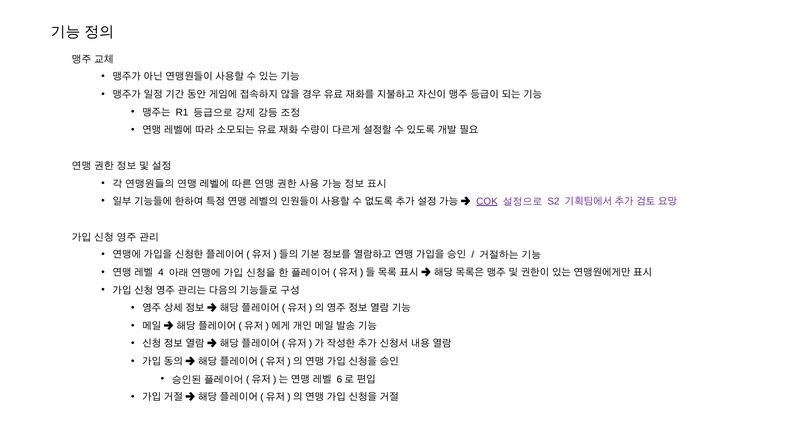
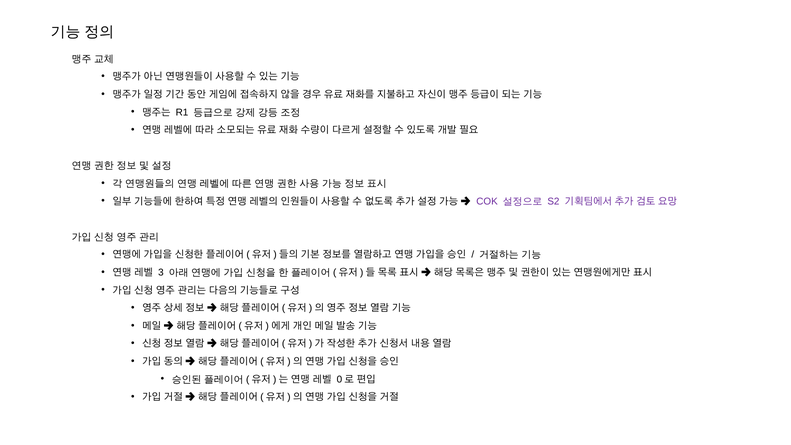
COK underline: present -> none (487, 201)
4: 4 -> 3 (161, 272)
6: 6 -> 0 (339, 379)
